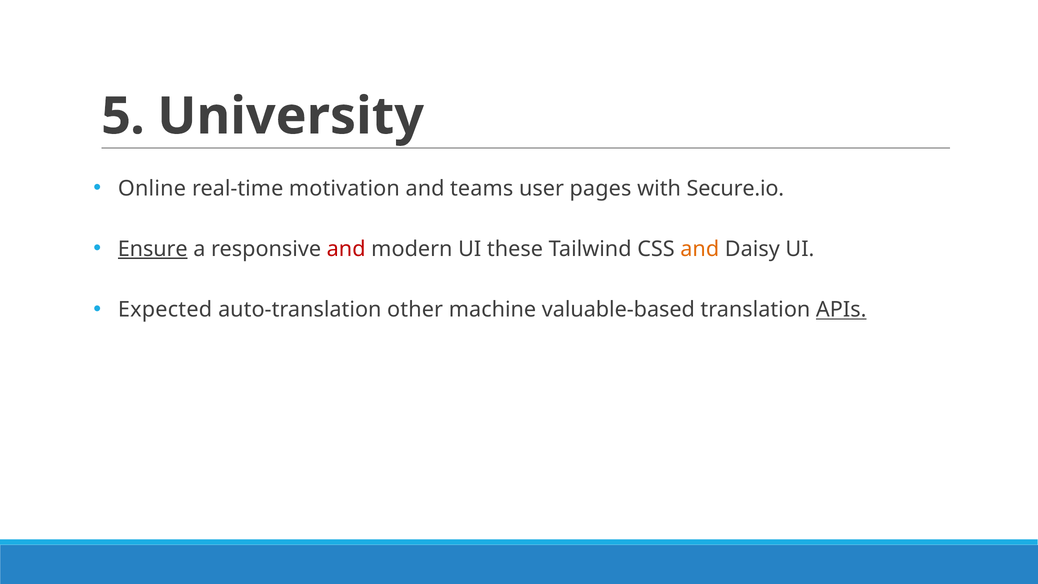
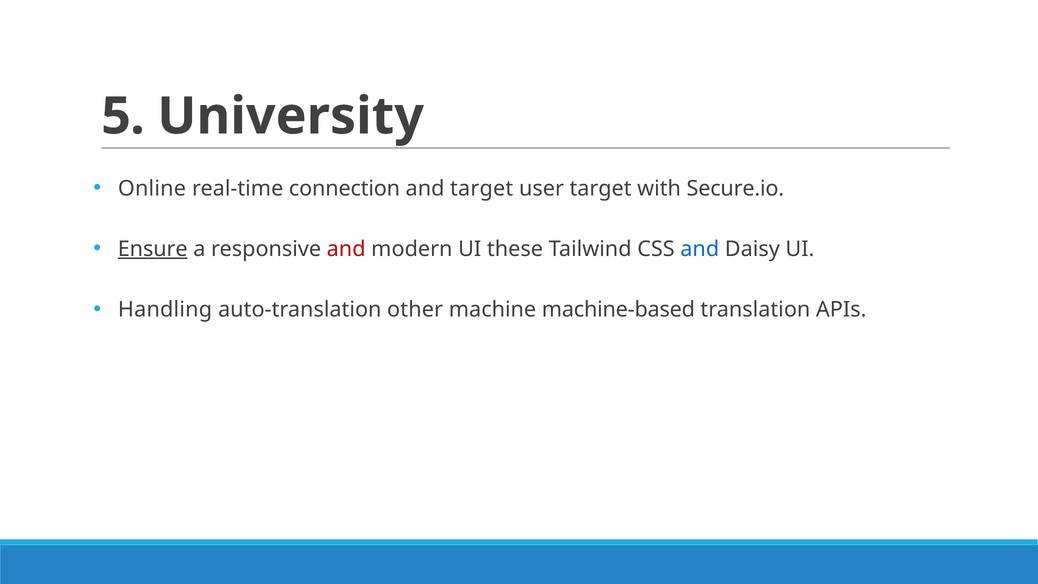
motivation: motivation -> connection (345, 188)
and teams: teams -> target (482, 188)
user pages: pages -> target (601, 188)
and colour: orange -> blue (700, 249)
Expected: Expected -> Handling (165, 310)
valuable-based: valuable-based -> machine-based (618, 310)
APIs underline: present -> none (841, 310)
